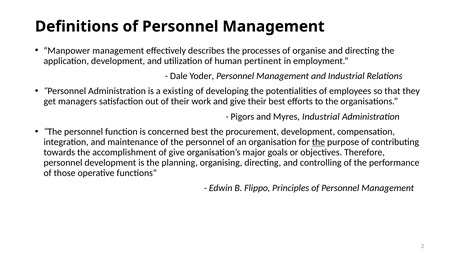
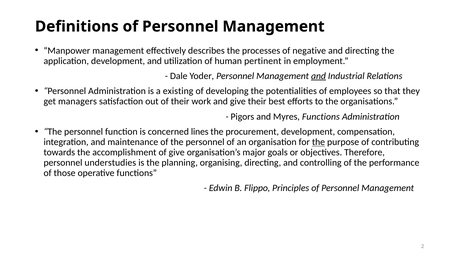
organise: organise -> negative (309, 51)
and underline: none -> present (318, 76)
Myres Industrial: Industrial -> Functions (321, 117)
concerned best: best -> lines (200, 132)
personnel development: development -> understudies (110, 163)
